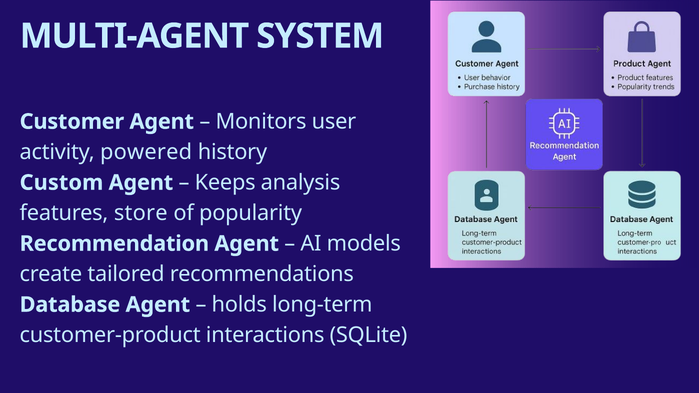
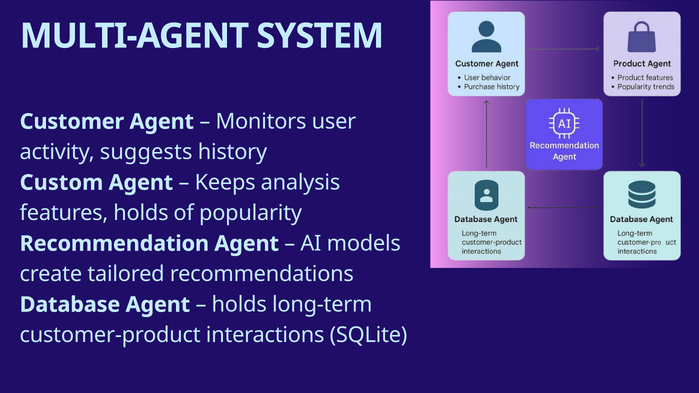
powered: powered -> suggests (146, 152)
features store: store -> holds (141, 213)
